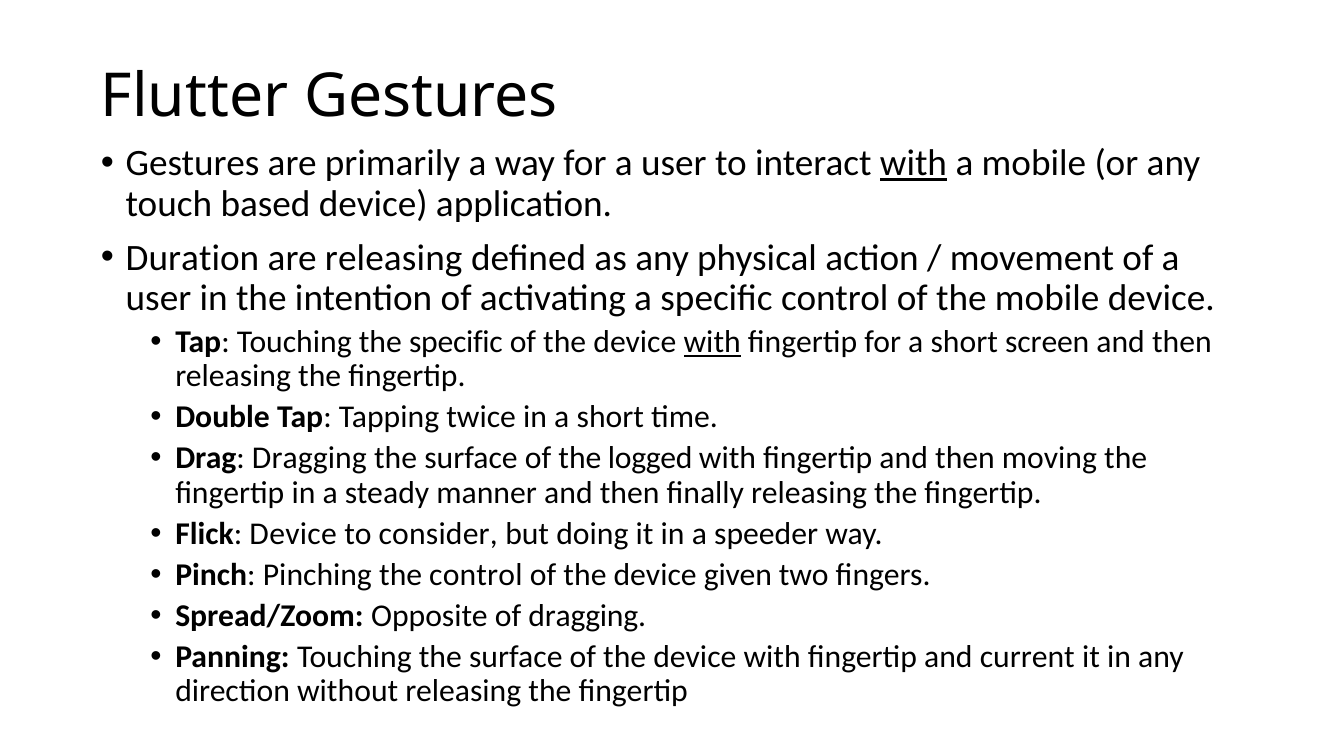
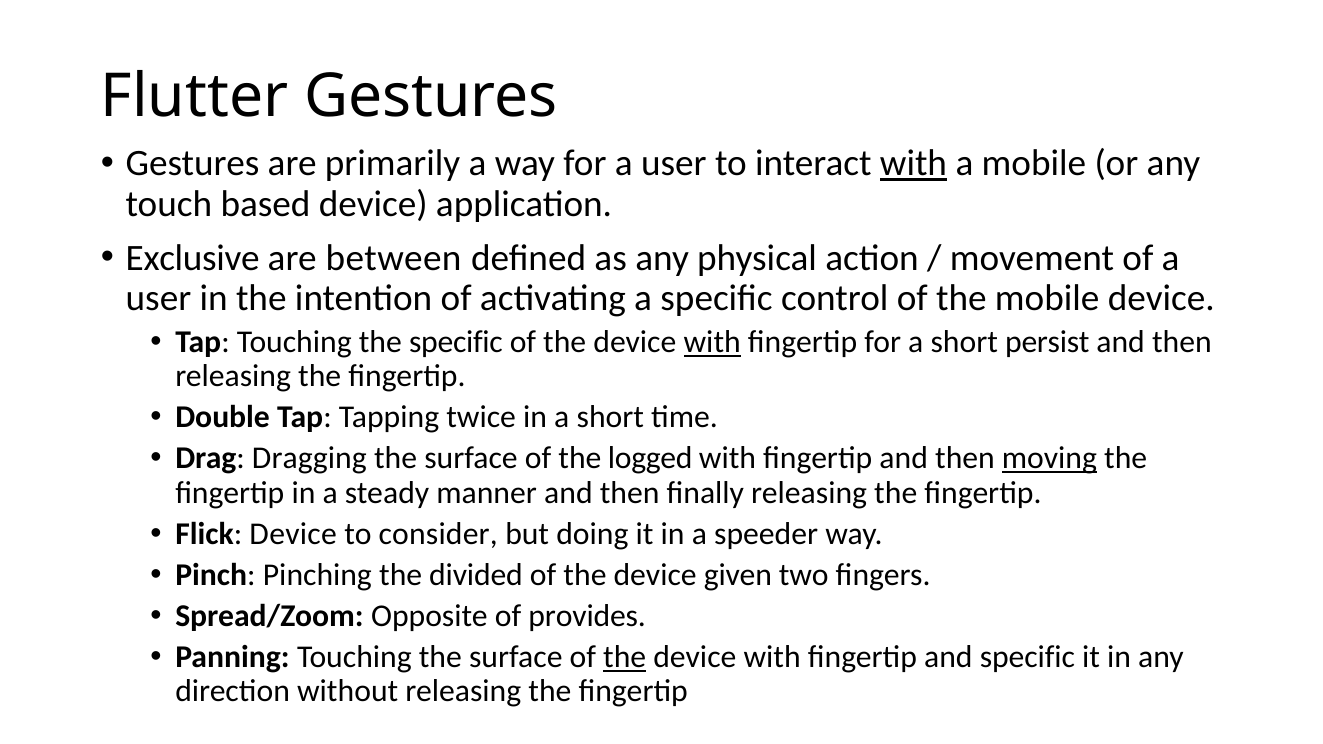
Duration: Duration -> Exclusive (193, 258)
are releasing: releasing -> between (394, 258)
screen: screen -> persist (1047, 342)
moving underline: none -> present (1049, 459)
the control: control -> divided (476, 575)
of dragging: dragging -> provides (587, 616)
the underline: none -> present (625, 657)
and current: current -> specific (1027, 657)
